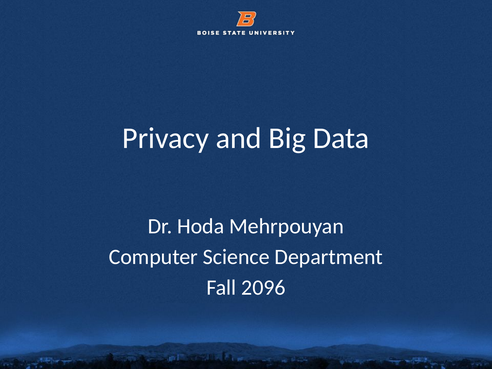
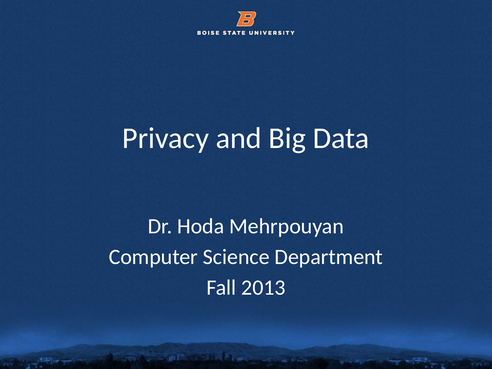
2096: 2096 -> 2013 (263, 287)
